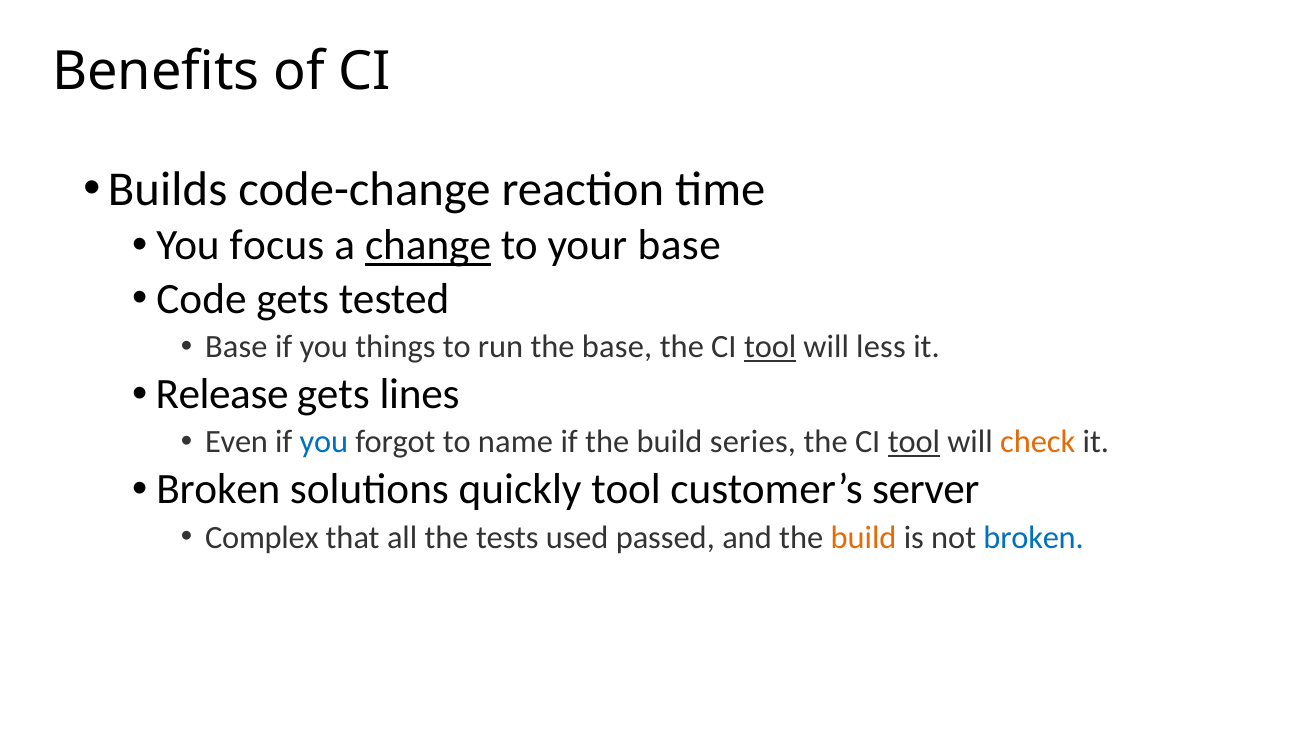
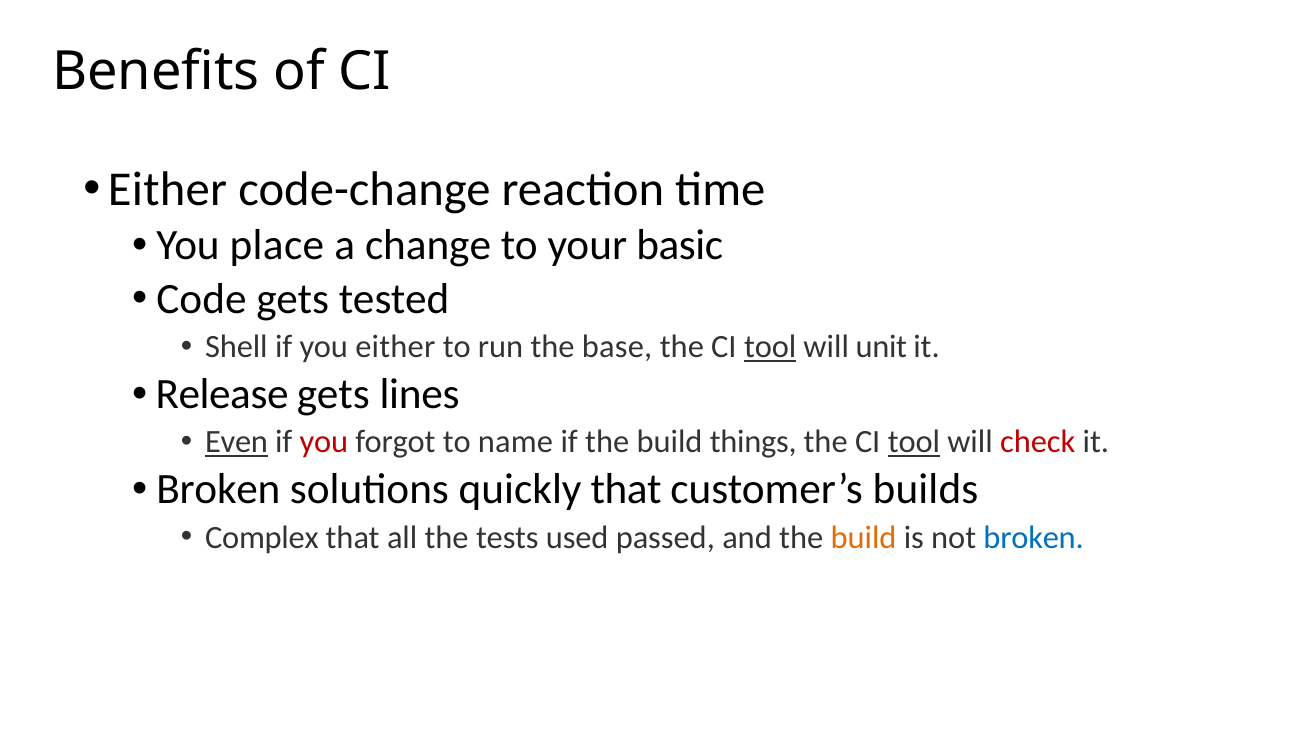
Builds: Builds -> Either (167, 189)
focus: focus -> place (277, 246)
change underline: present -> none (428, 246)
your base: base -> basic (680, 246)
Base: Base -> Shell (236, 347)
you things: things -> either (395, 347)
less: less -> unit (881, 347)
Even underline: none -> present (237, 442)
you colour: blue -> red (324, 442)
series: series -> things (753, 442)
check colour: orange -> red (1038, 442)
quickly tool: tool -> that (626, 490)
server: server -> builds (926, 490)
